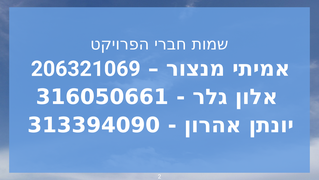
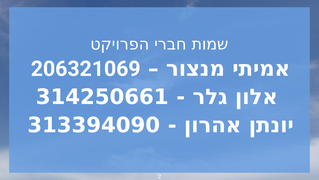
316050661: 316050661 -> 314250661 (102, 97)
